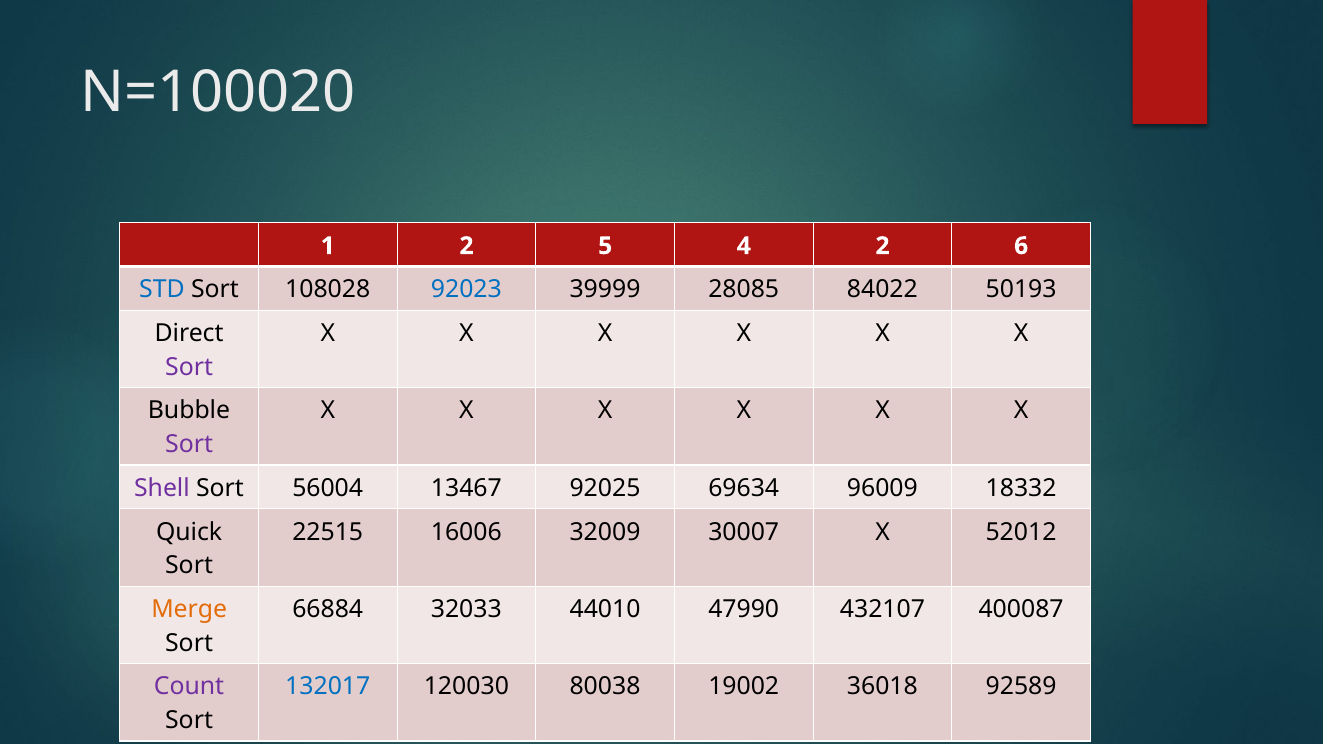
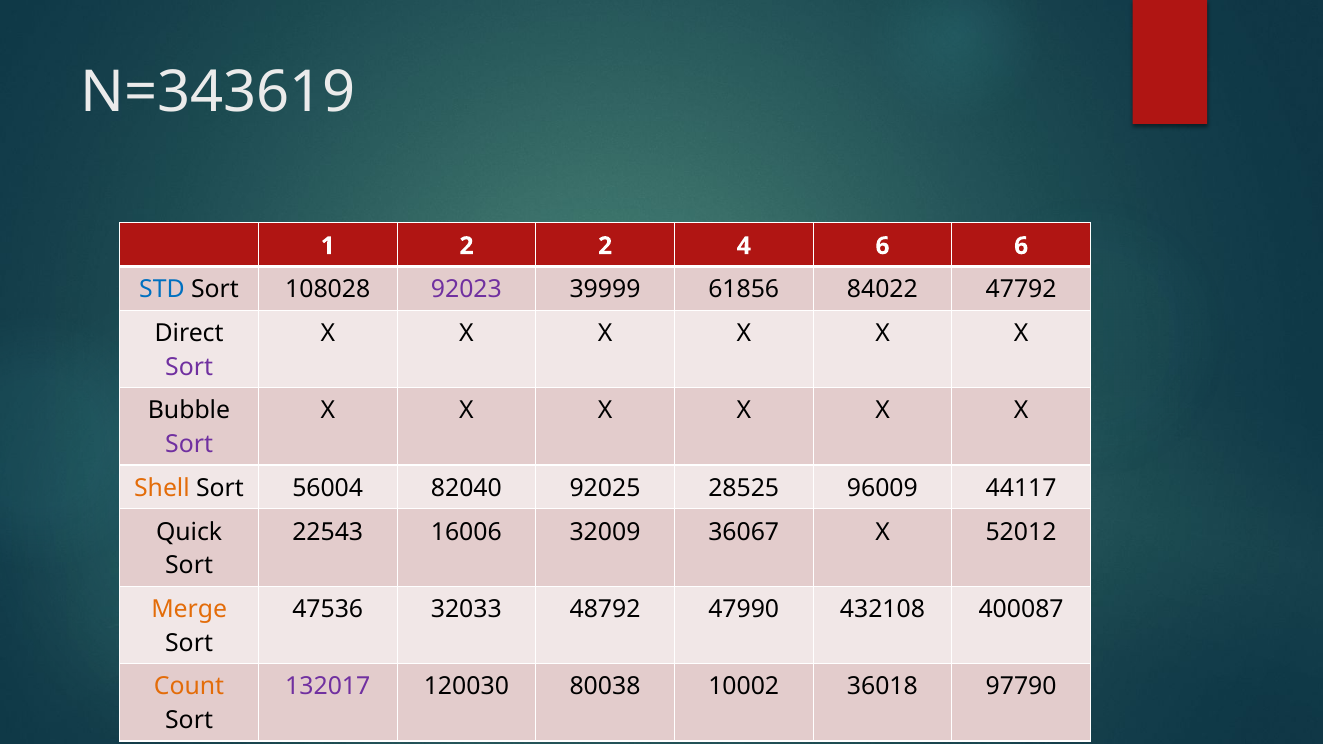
N=100020: N=100020 -> N=343619 (218, 93)
2 5: 5 -> 2 (605, 246)
4 2: 2 -> 6 (883, 246)
92023 colour: blue -> purple (466, 290)
28085: 28085 -> 61856 (744, 290)
50193: 50193 -> 47792 (1021, 290)
Shell colour: purple -> orange (162, 488)
13467: 13467 -> 82040 (466, 488)
69634: 69634 -> 28525 (744, 488)
18332: 18332 -> 44117 (1021, 488)
22515: 22515 -> 22543 (328, 532)
30007: 30007 -> 36067 (744, 532)
66884: 66884 -> 47536 (328, 610)
44010: 44010 -> 48792 (605, 610)
432107: 432107 -> 432108 (882, 610)
Count colour: purple -> orange (189, 687)
132017 colour: blue -> purple (328, 687)
19002: 19002 -> 10002 (744, 687)
92589: 92589 -> 97790 (1021, 687)
